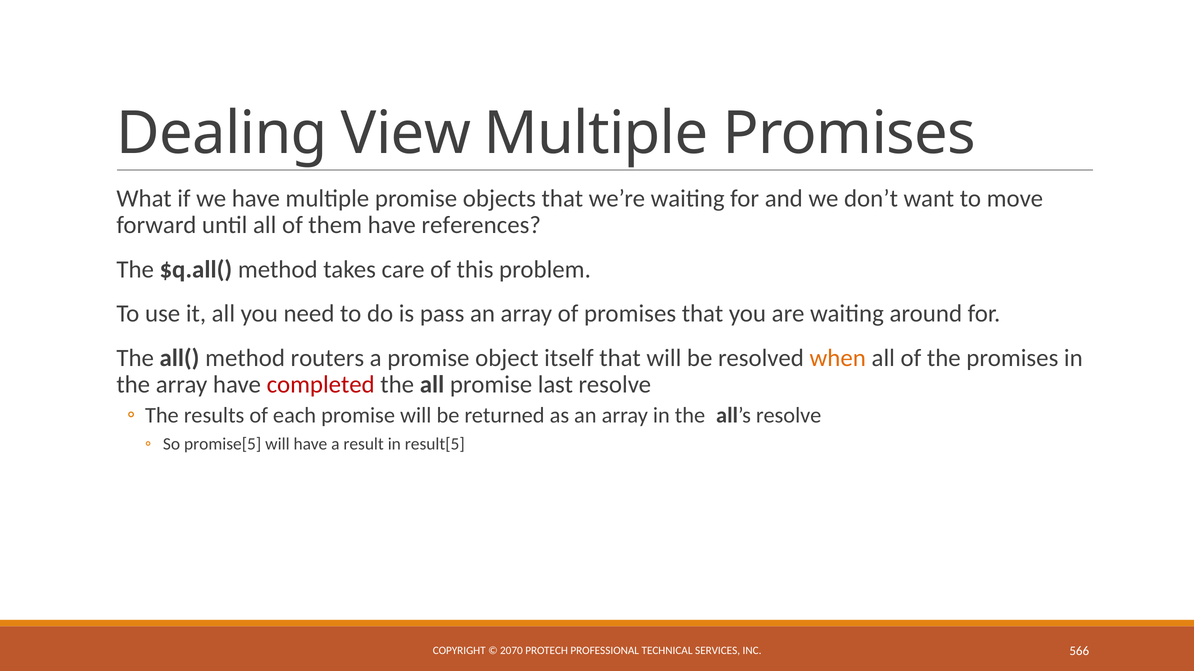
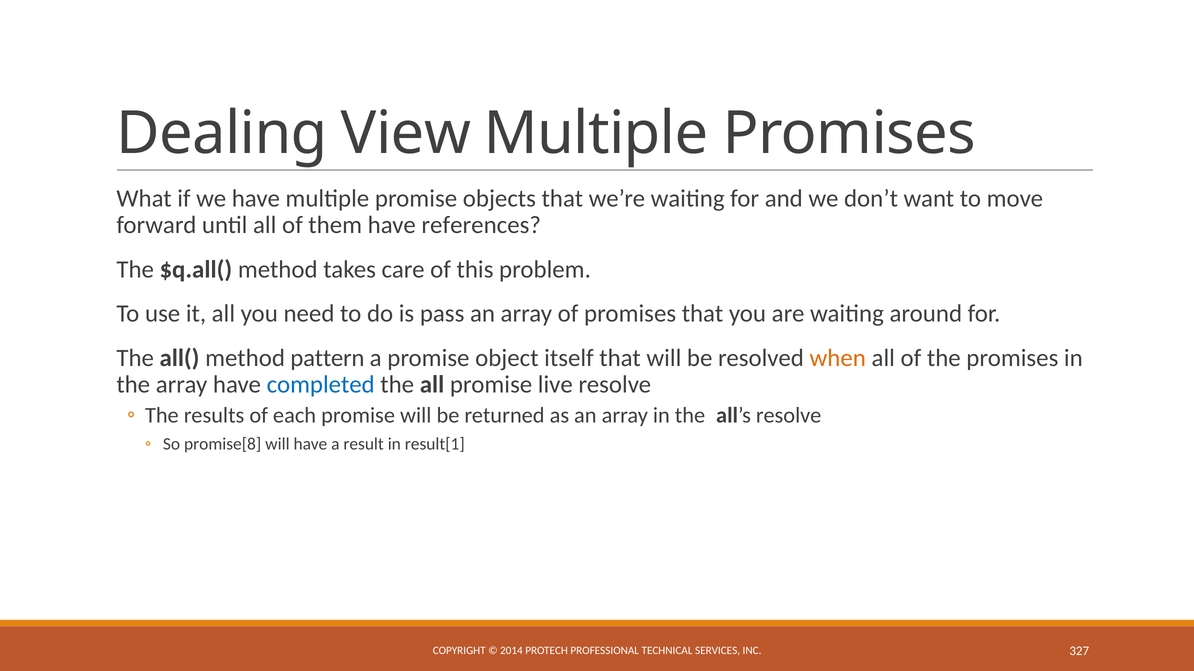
routers: routers -> pattern (327, 358)
completed colour: red -> blue (321, 385)
last: last -> live (555, 385)
promise[5: promise[5 -> promise[8 (223, 445)
result[5: result[5 -> result[1 (435, 445)
2070: 2070 -> 2014 (511, 651)
566: 566 -> 327 (1079, 651)
